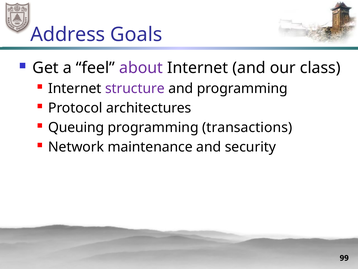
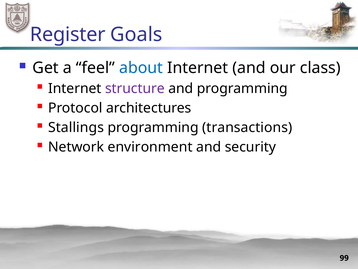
Address: Address -> Register (68, 35)
about colour: purple -> blue (141, 68)
Queuing: Queuing -> Stallings (76, 127)
maintenance: maintenance -> environment (150, 147)
